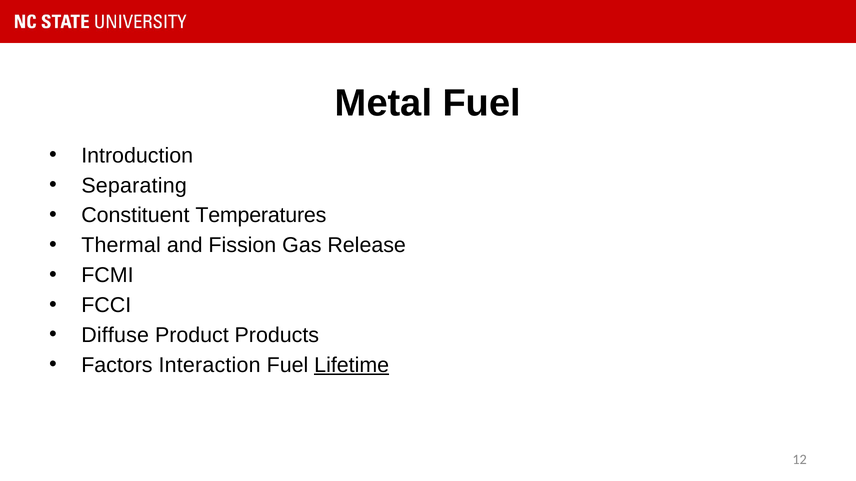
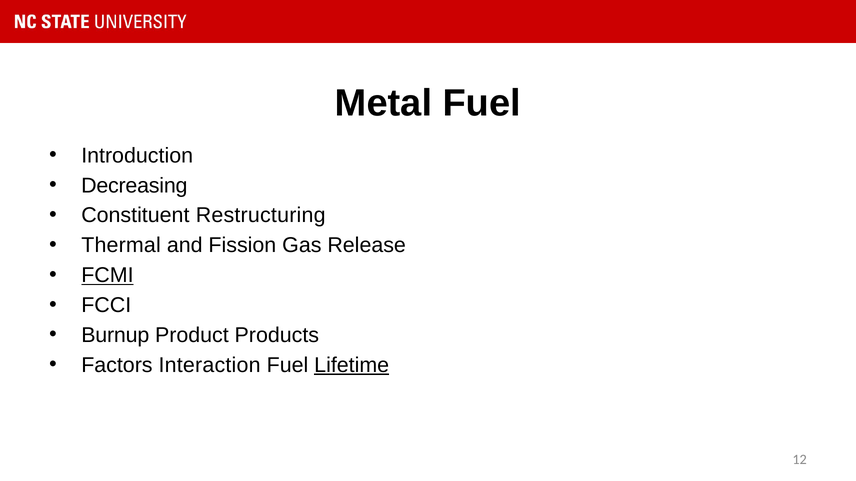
Separating: Separating -> Decreasing (134, 186)
Temperatures: Temperatures -> Restructuring (261, 216)
FCMI underline: none -> present (107, 276)
Diffuse: Diffuse -> Burnup (115, 335)
